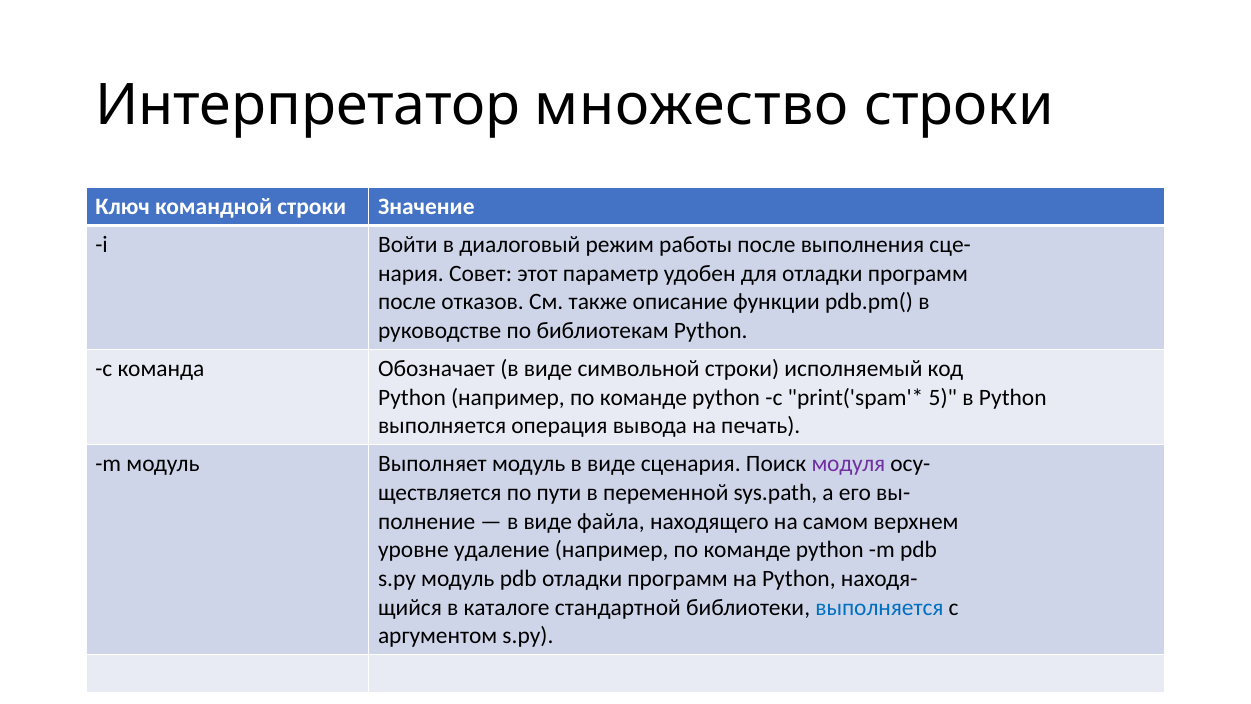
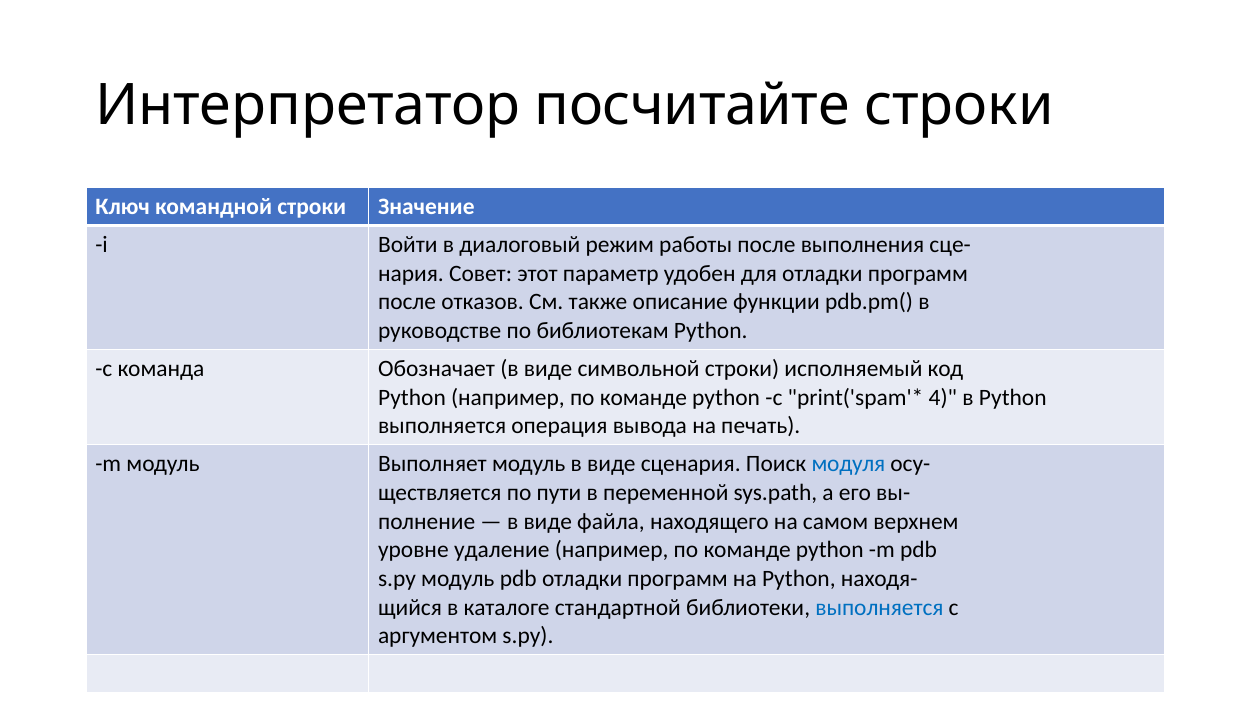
множество: множество -> посчитайте (692, 105)
5: 5 -> 4 (943, 397)
модуля colour: purple -> blue (848, 464)
